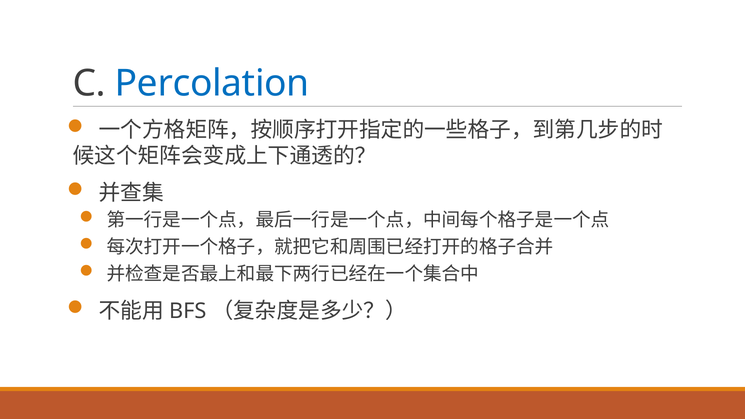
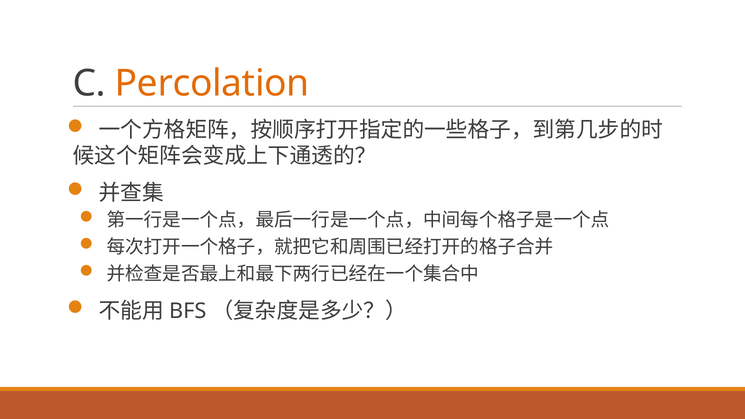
Percolation colour: blue -> orange (212, 83)
